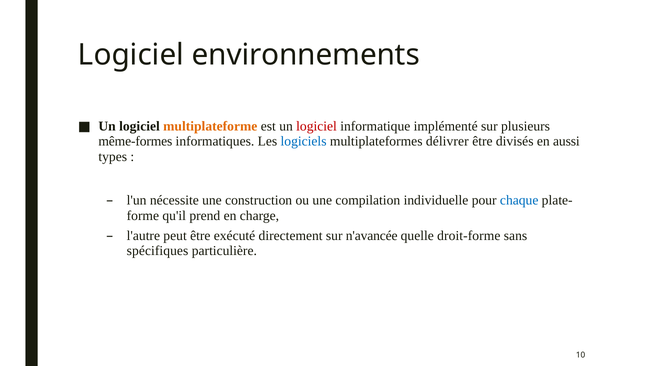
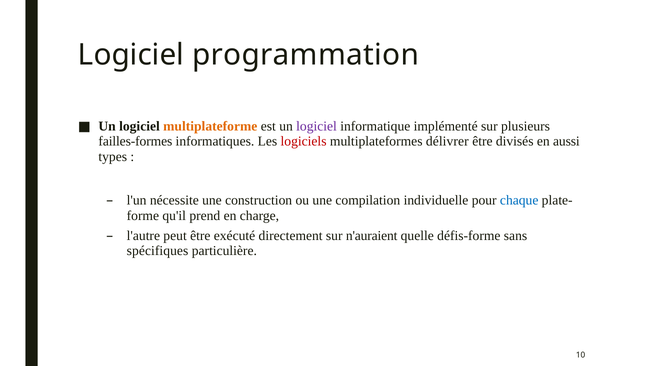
environnements: environnements -> programmation (306, 55)
logiciel colour: red -> purple (317, 126)
même-formes: même-formes -> failles-formes (135, 141)
logiciels colour: blue -> red (304, 141)
n'avancée: n'avancée -> n'auraient (372, 235)
droit-forme: droit-forme -> défis-forme (469, 235)
